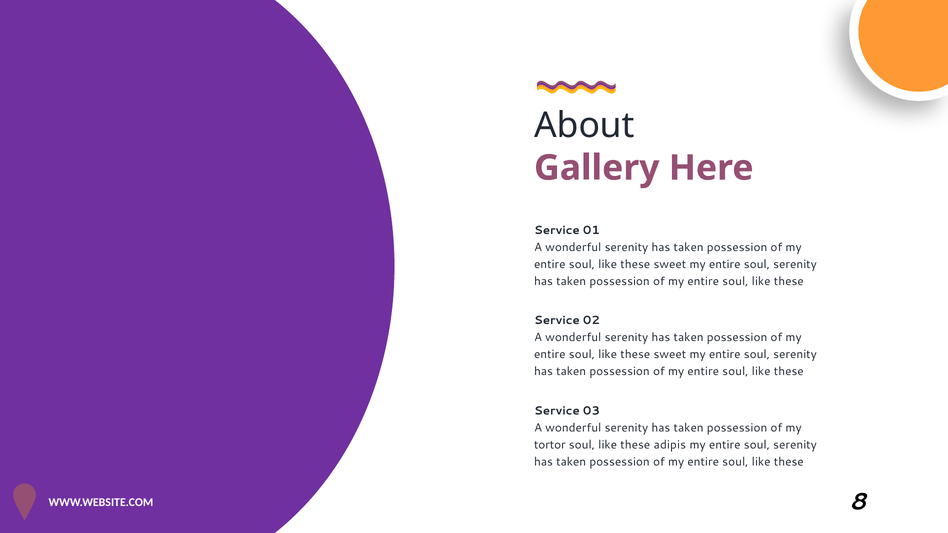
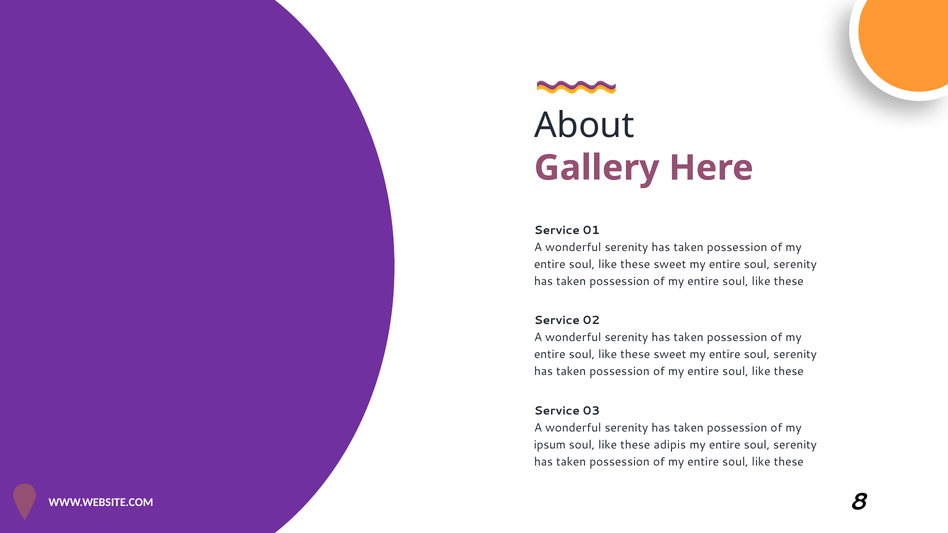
tortor: tortor -> ipsum (550, 445)
